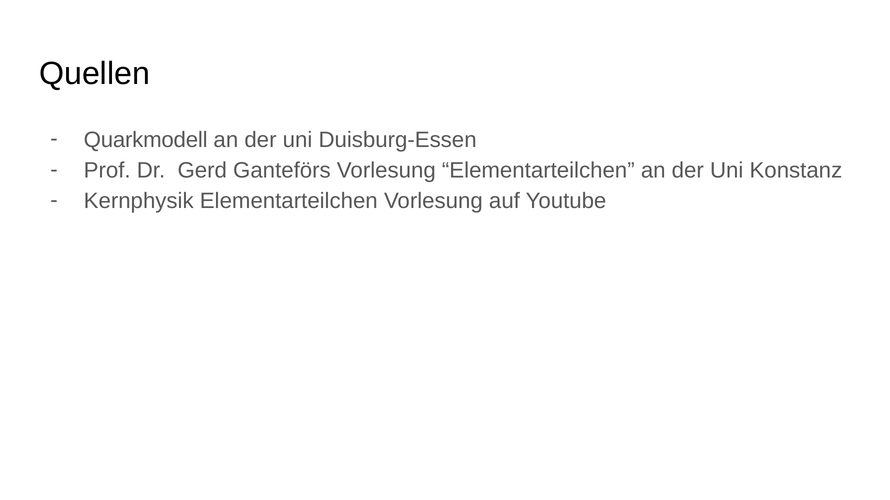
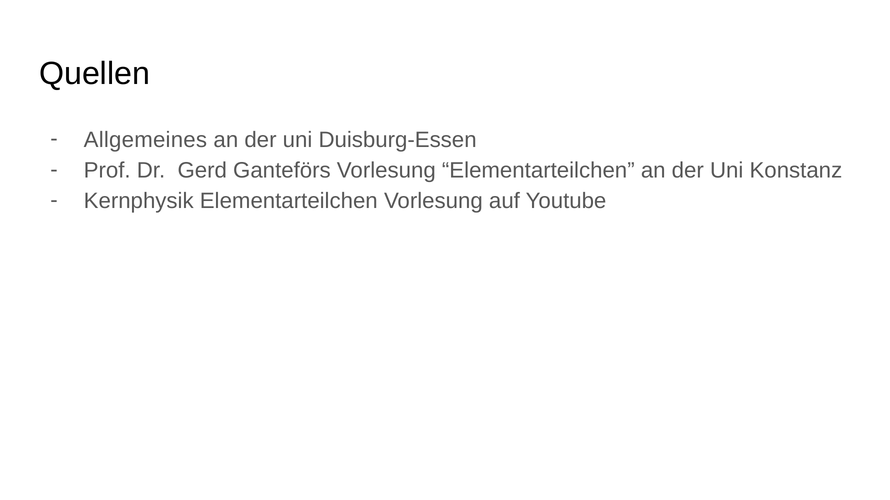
Quarkmodell: Quarkmodell -> Allgemeines (145, 140)
